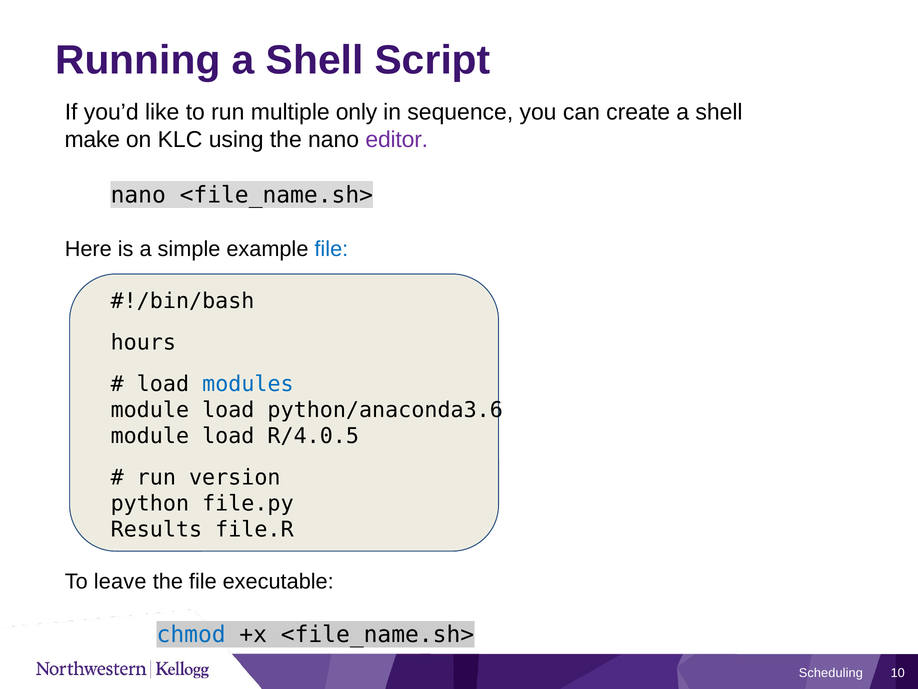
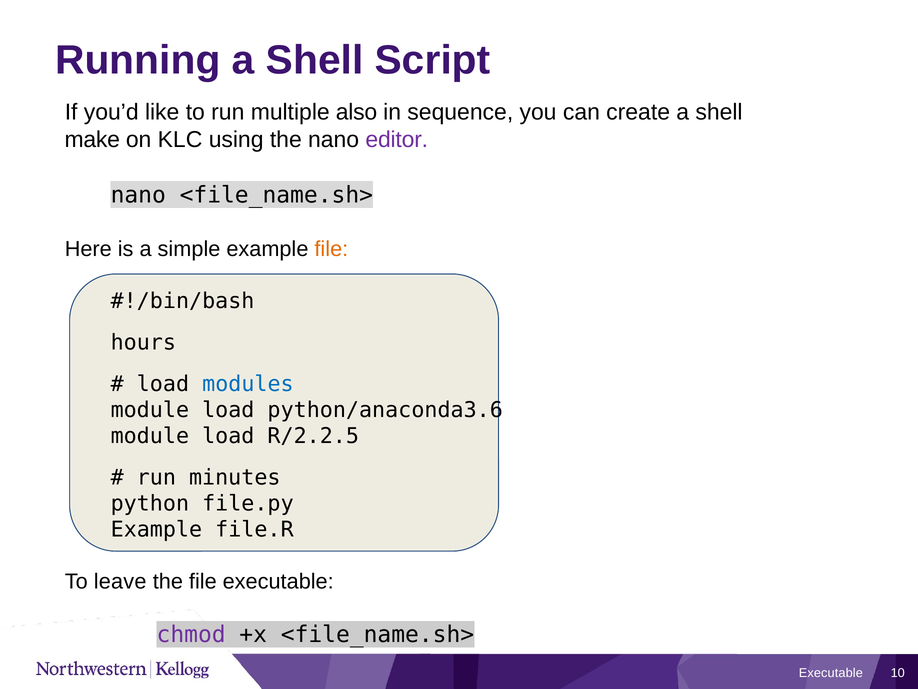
only: only -> also (357, 112)
file colour: blue -> orange (331, 249)
R/4.0.5: R/4.0.5 -> R/2.2.5 (313, 436)
version: version -> minutes (235, 477)
Results: Results -> Example (156, 529)
chmod colour: blue -> purple (191, 634)
Scheduling: Scheduling -> Executable (831, 672)
